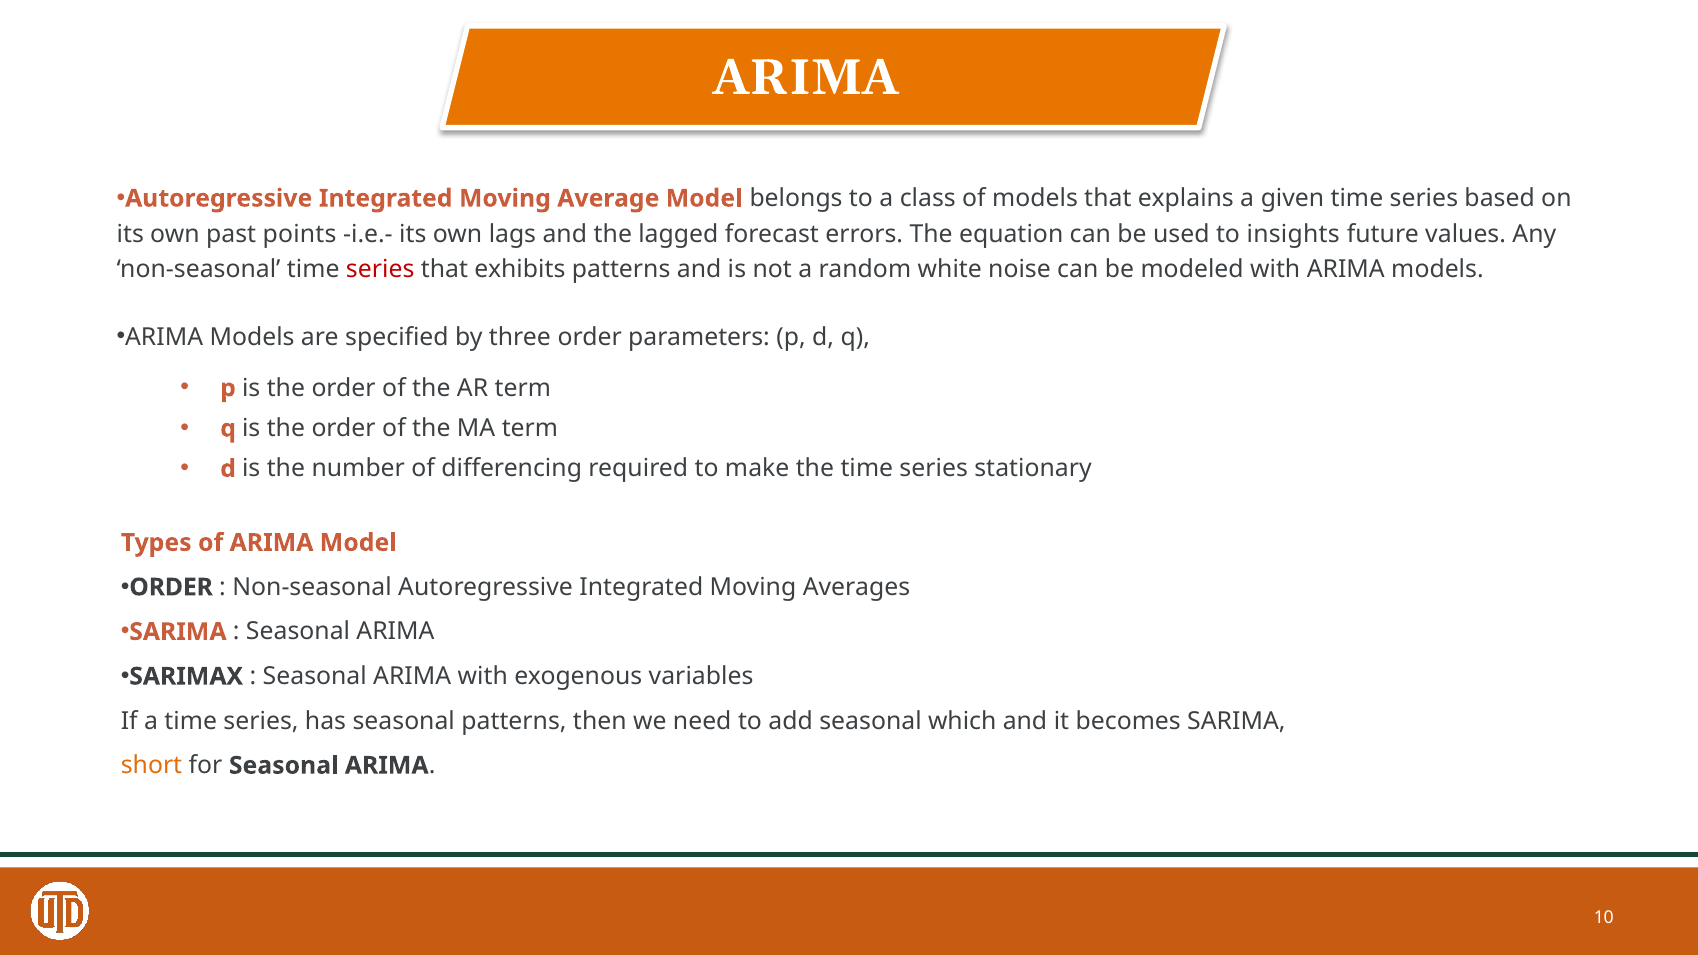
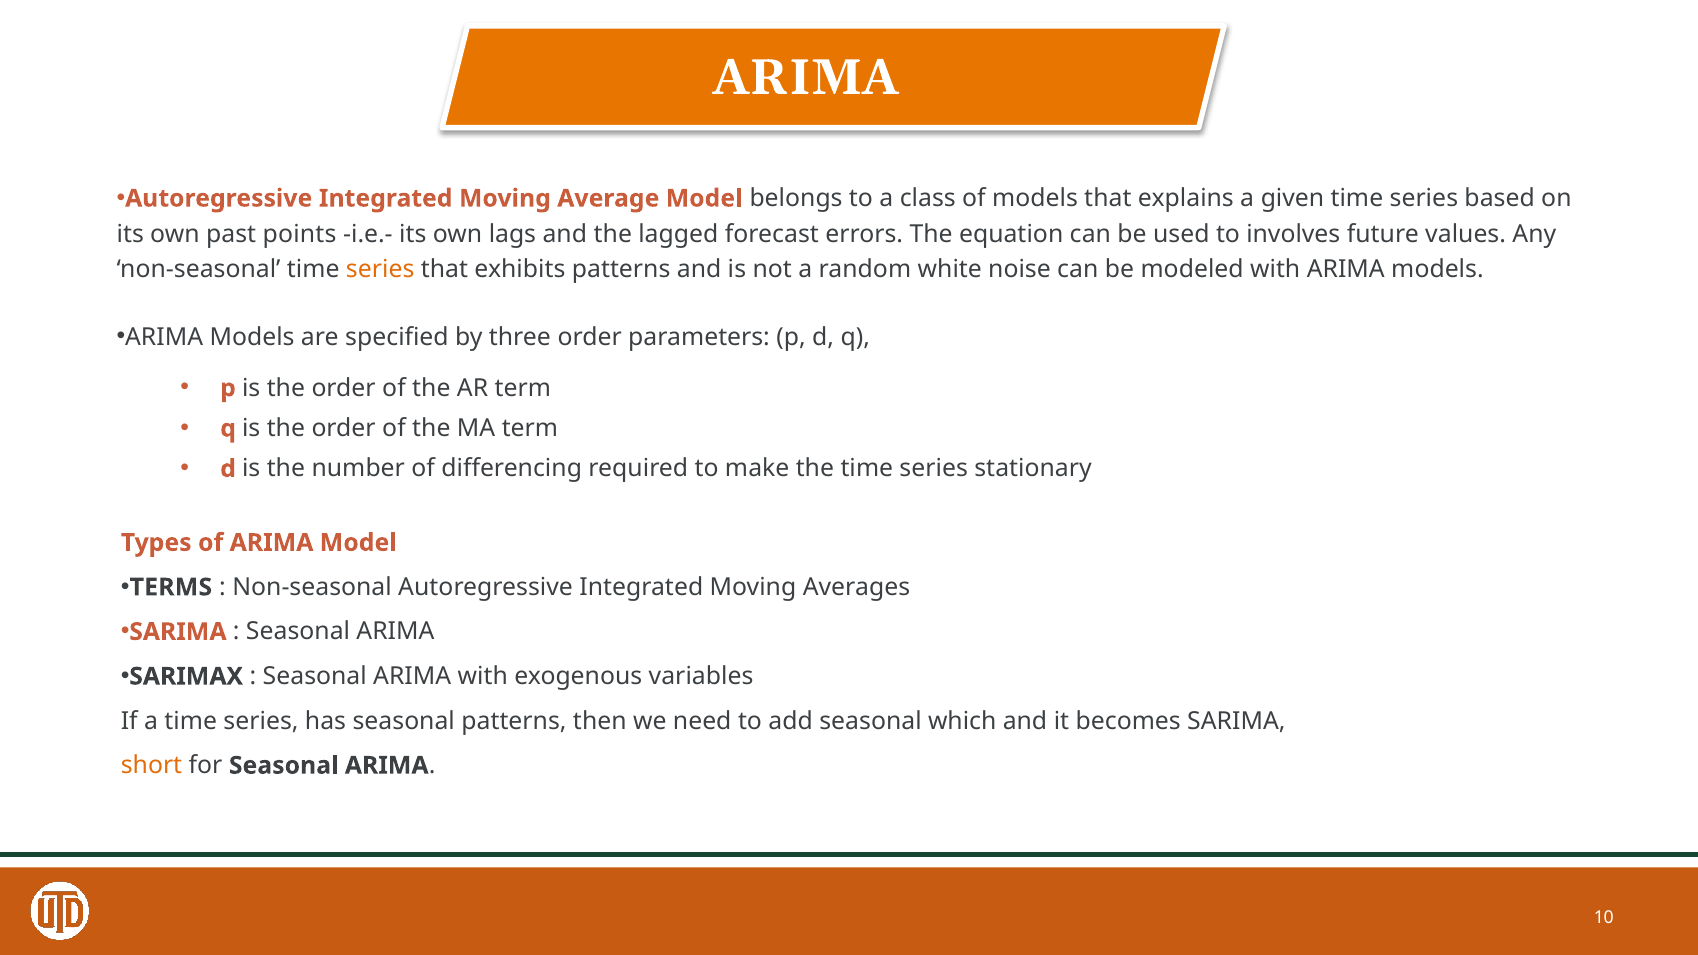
insights: insights -> involves (1293, 234)
series colour: red -> orange (380, 270)
ORDER: ORDER -> TERMS (171, 587)
